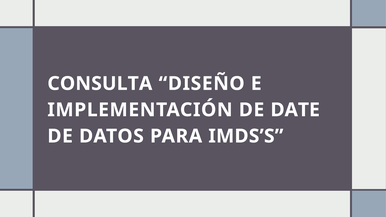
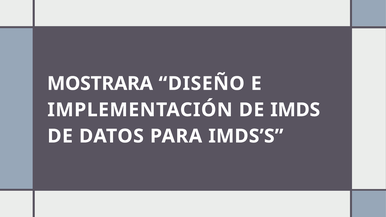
CONSULTA: CONSULTA -> MOSTRARA (100, 84)
DATE: DATE -> IMDS (295, 110)
